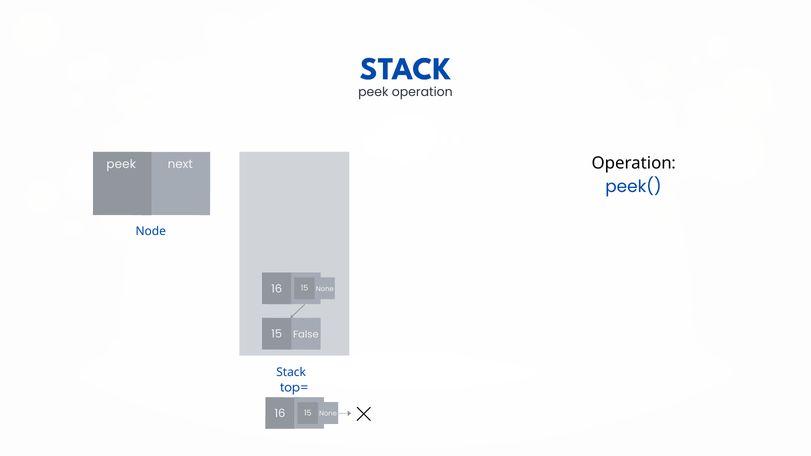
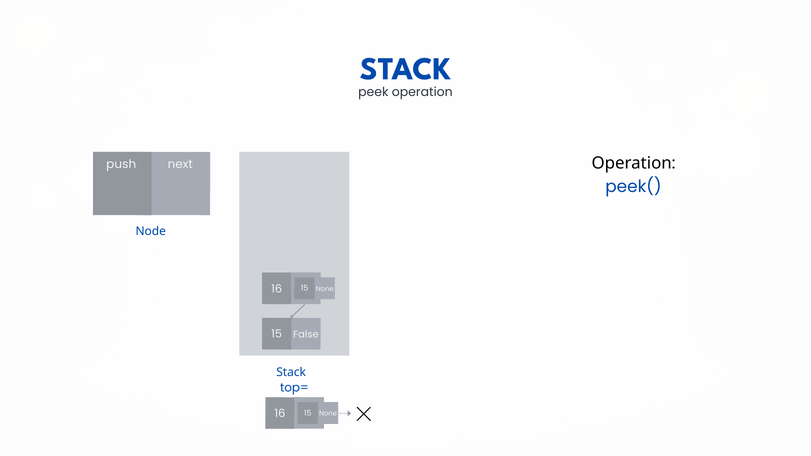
peek: peek -> push (121, 165)
